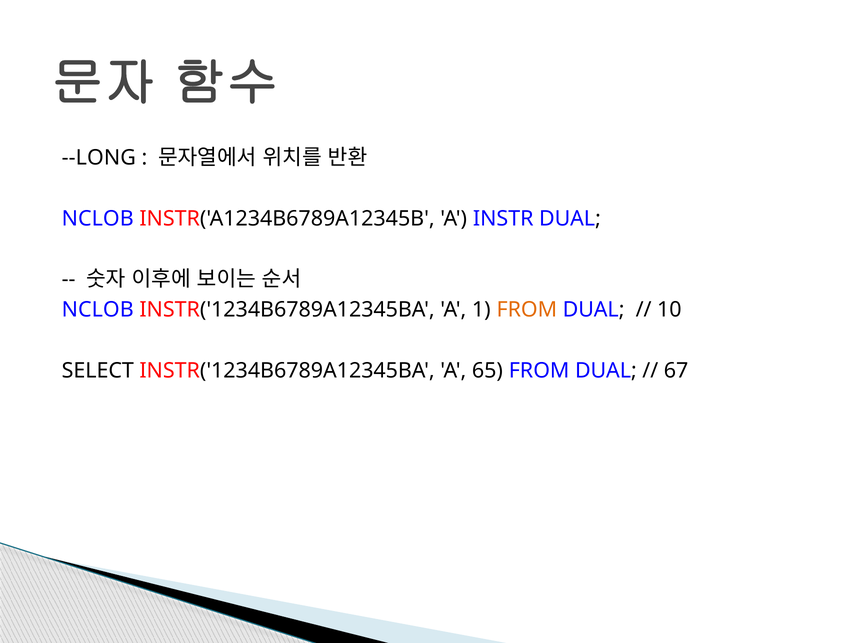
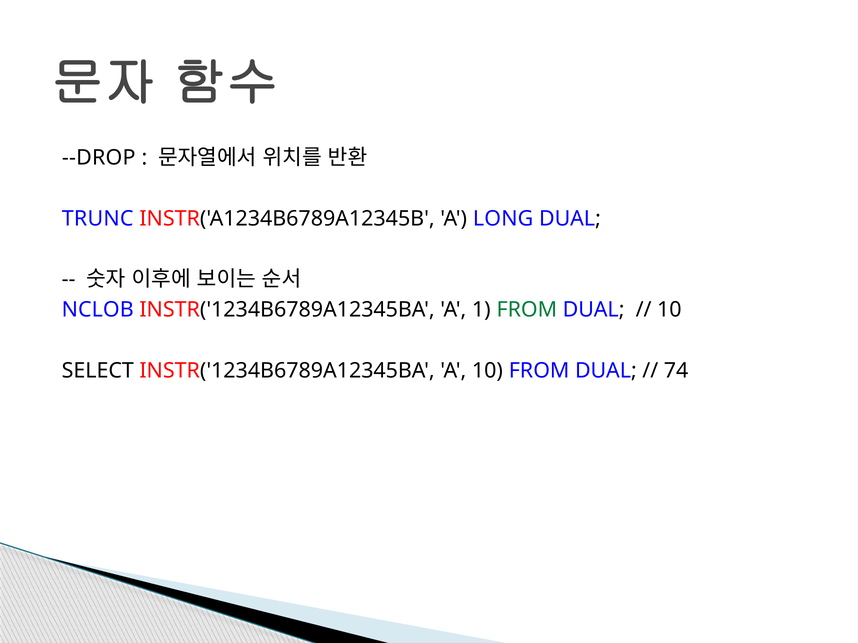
--LONG: --LONG -> --DROP (99, 158)
NCLOB: NCLOB -> TRUNC (98, 219)
INSTR: INSTR -> LONG (503, 219)
FROM colour: orange -> green (527, 310)
A 65: 65 -> 10 (487, 371)
67: 67 -> 74 (676, 371)
